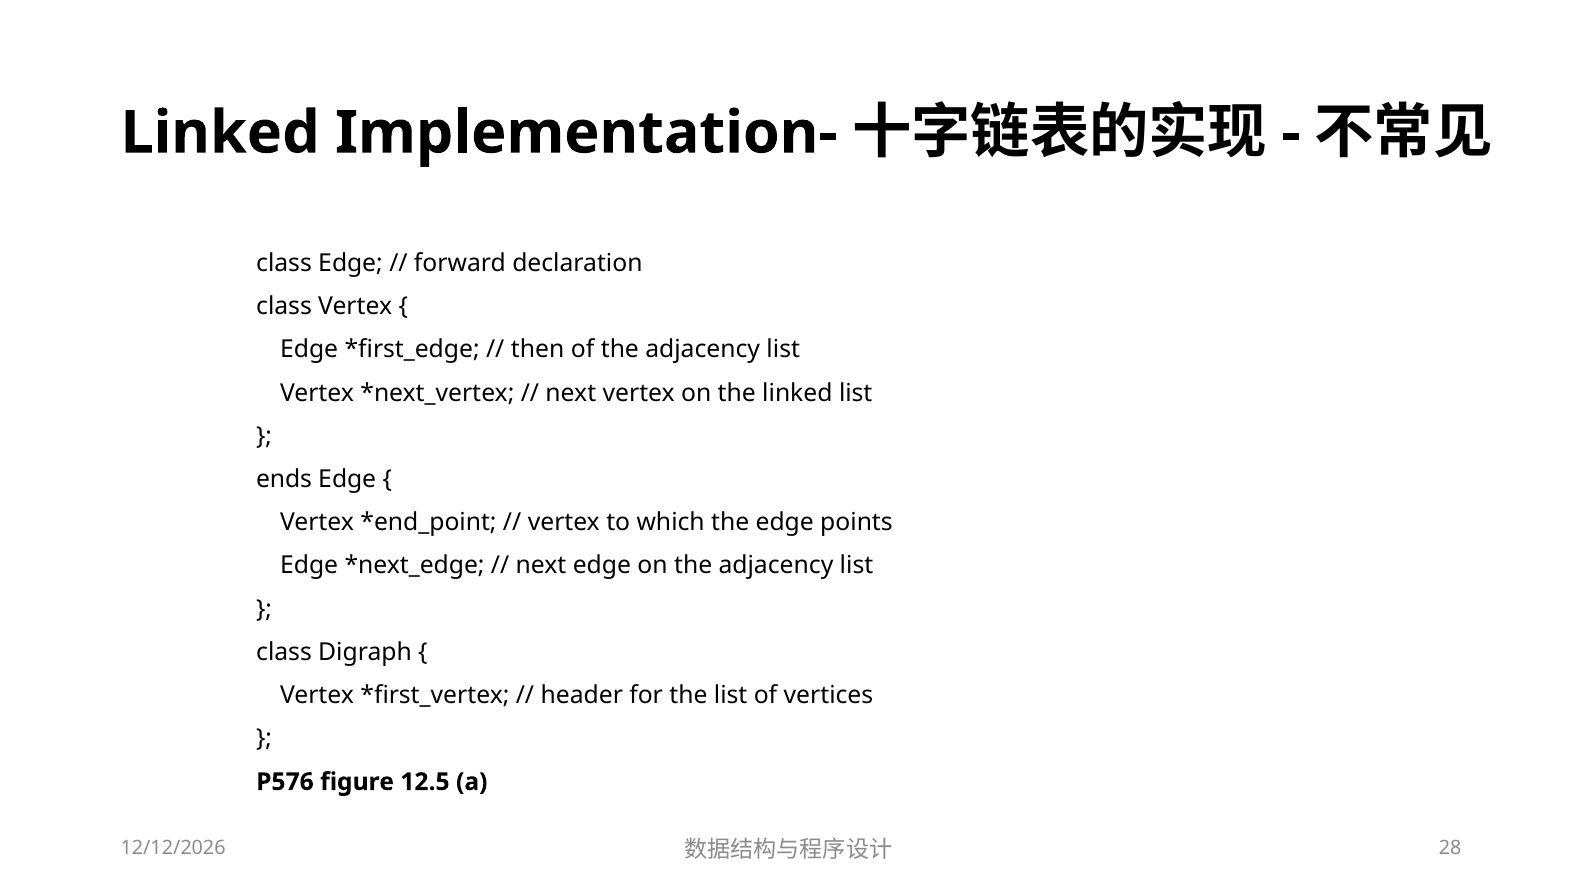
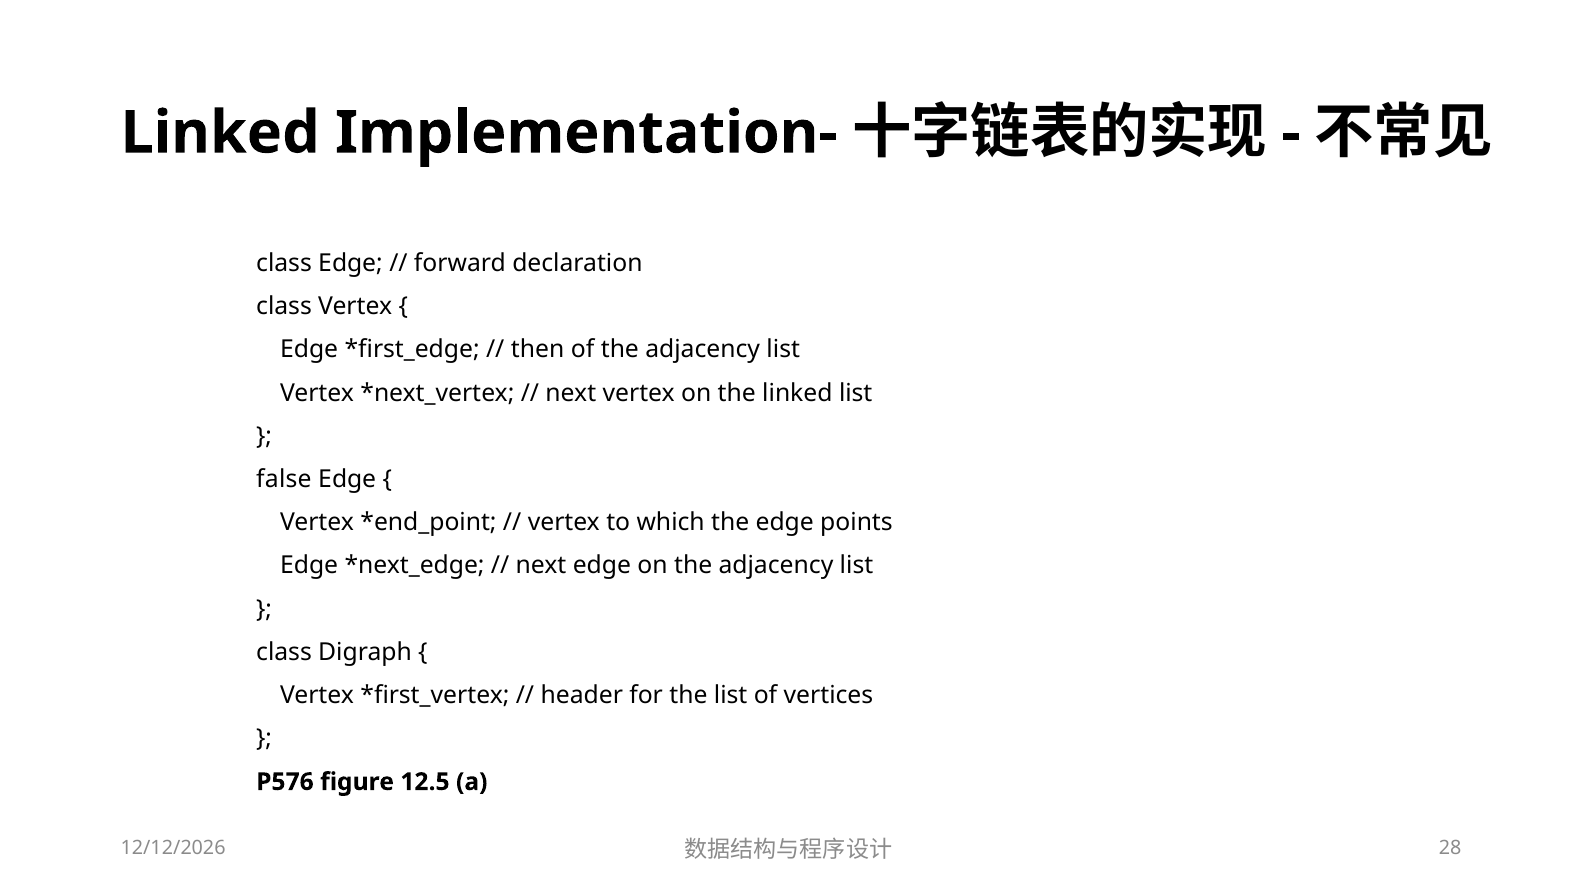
ends: ends -> false (284, 479)
